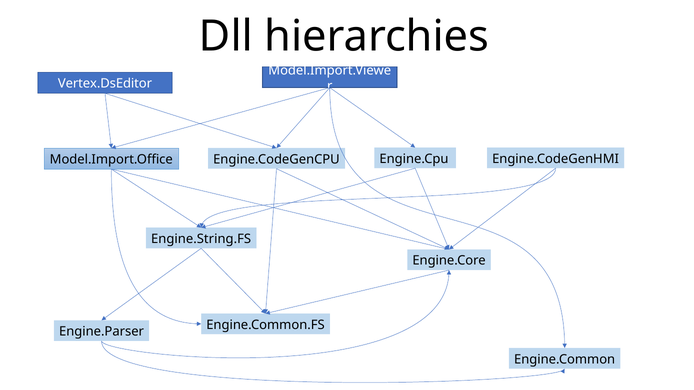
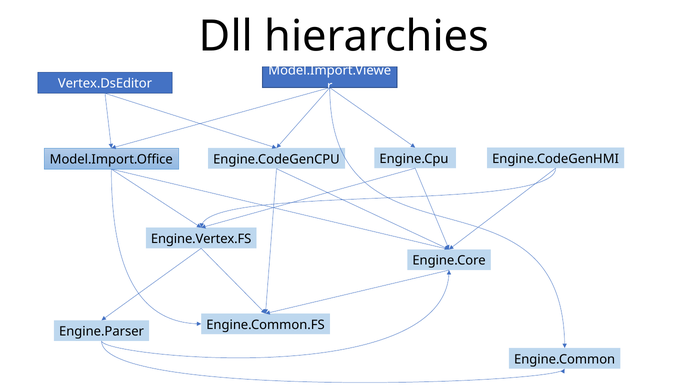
Engine.String.FS: Engine.String.FS -> Engine.Vertex.FS (201, 239)
